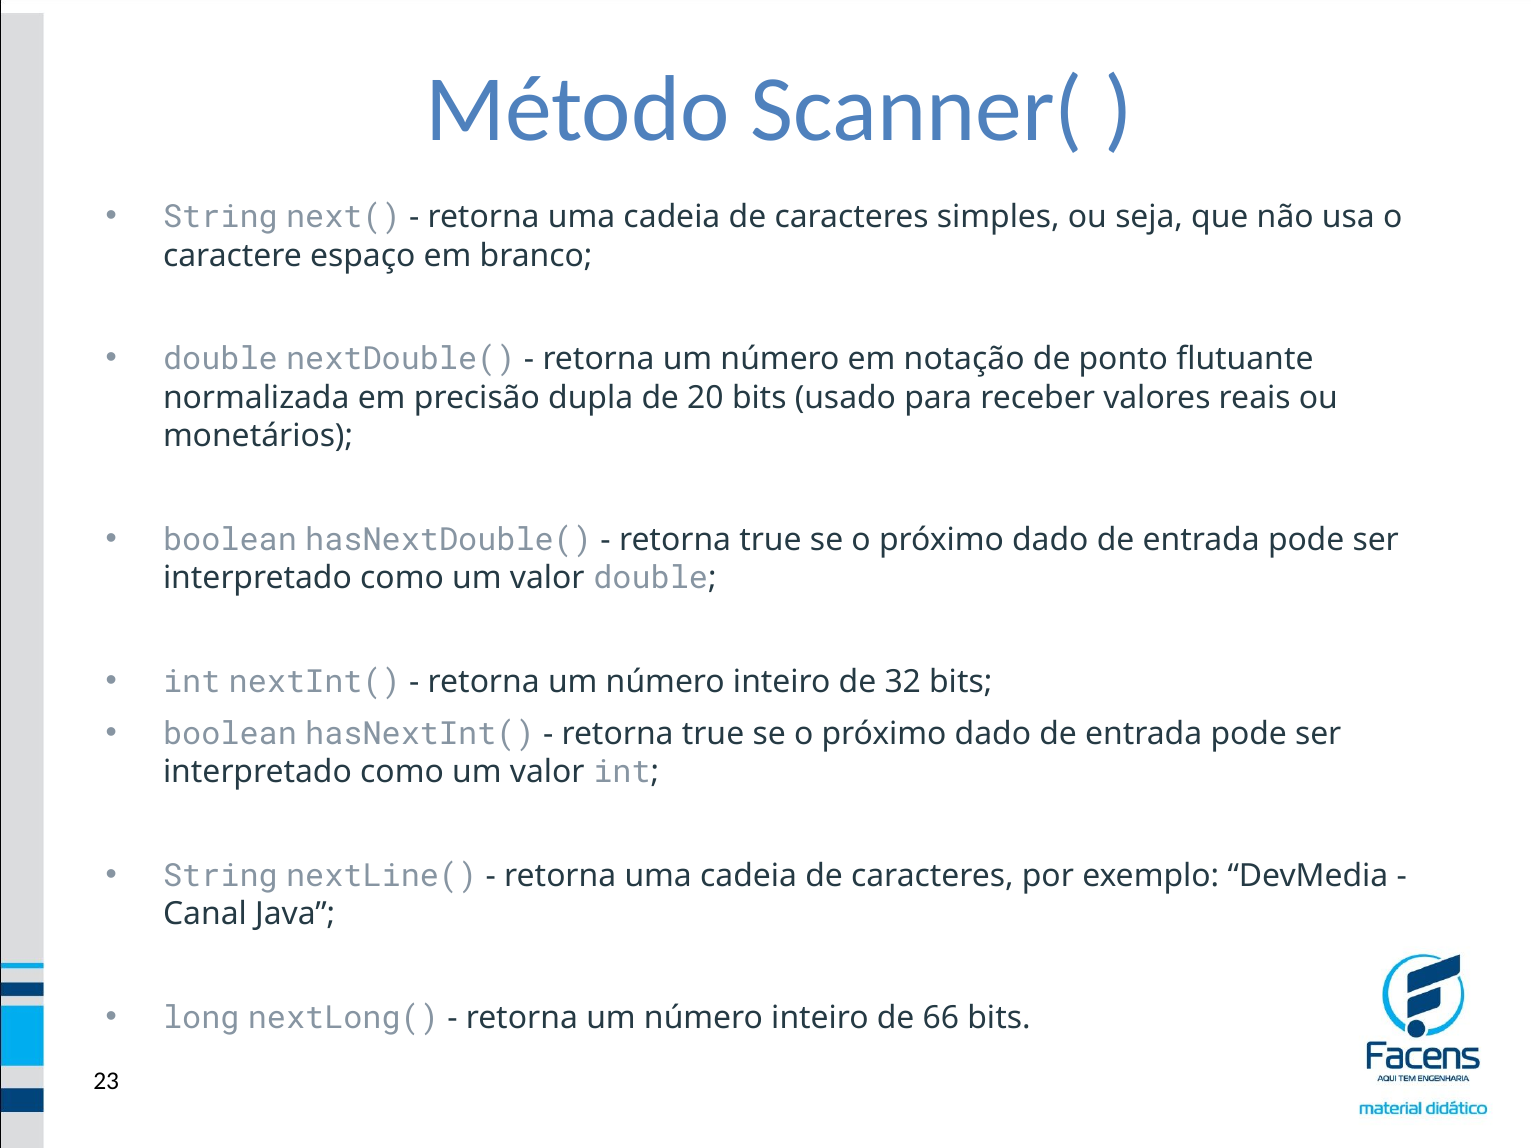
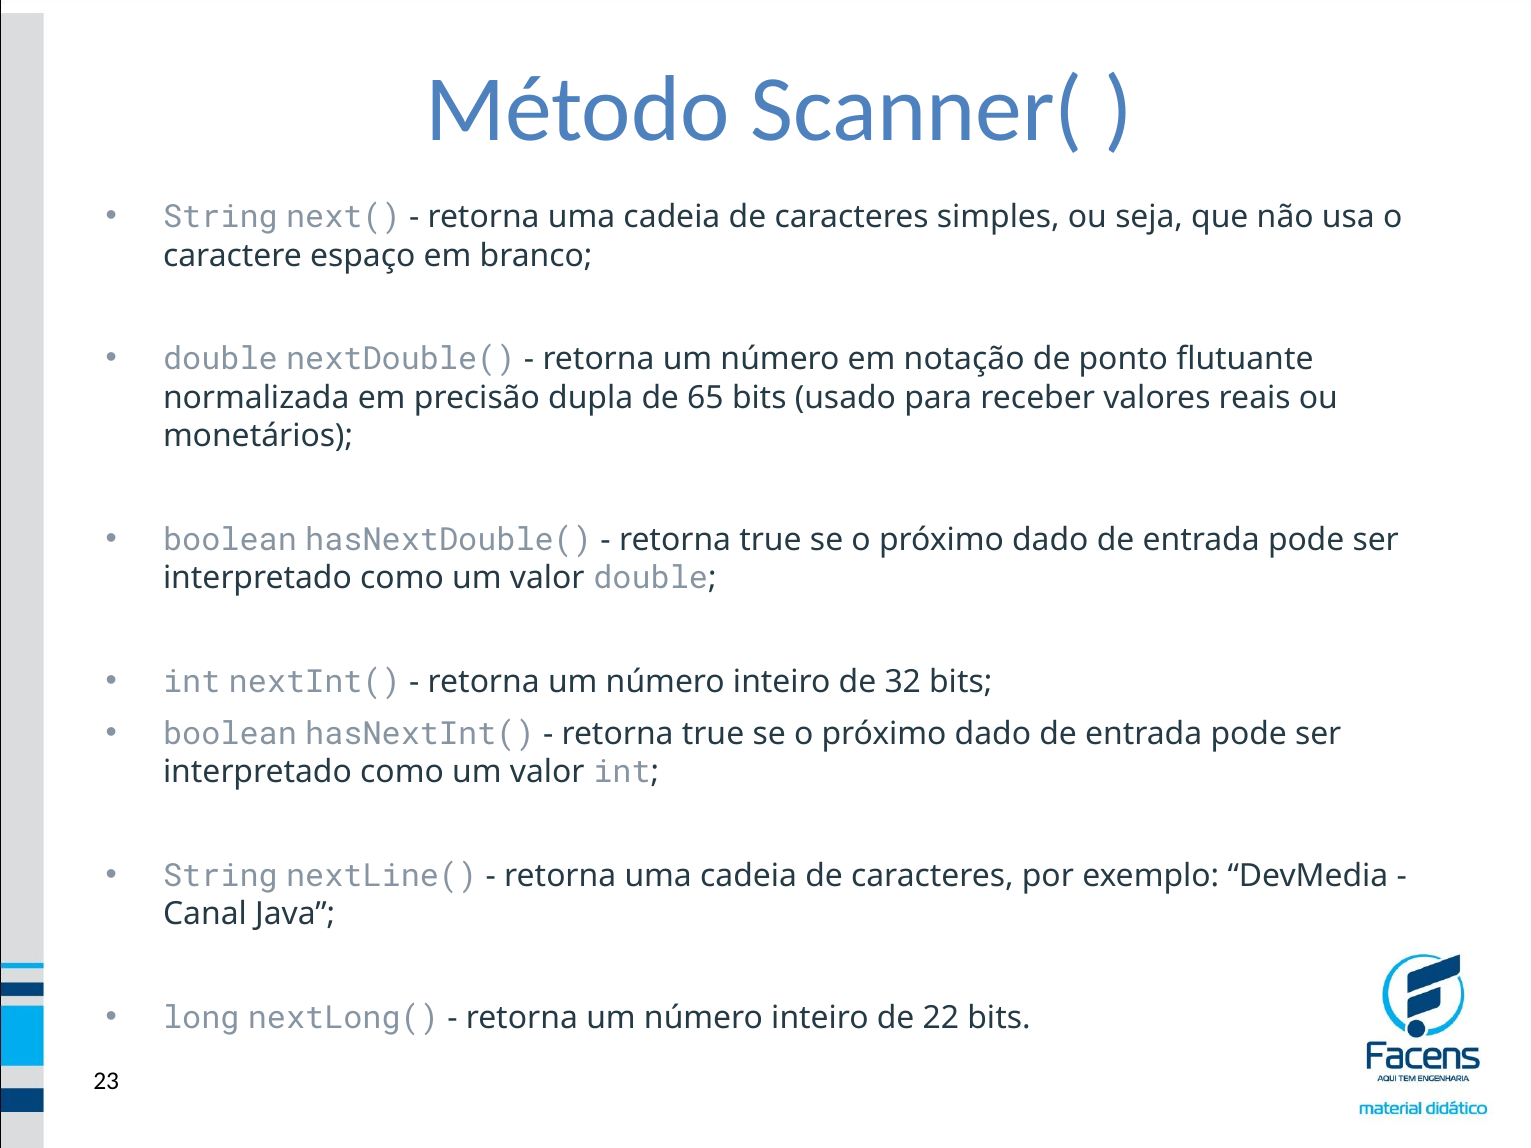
20: 20 -> 65 (705, 398)
66: 66 -> 22 (941, 1018)
